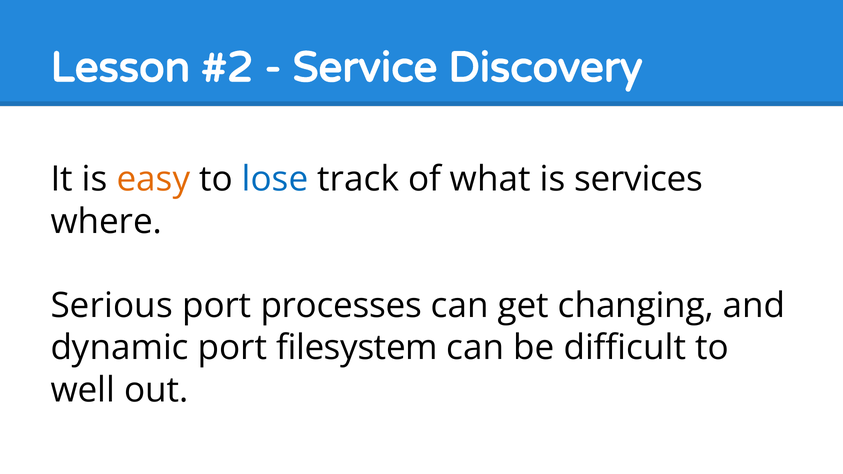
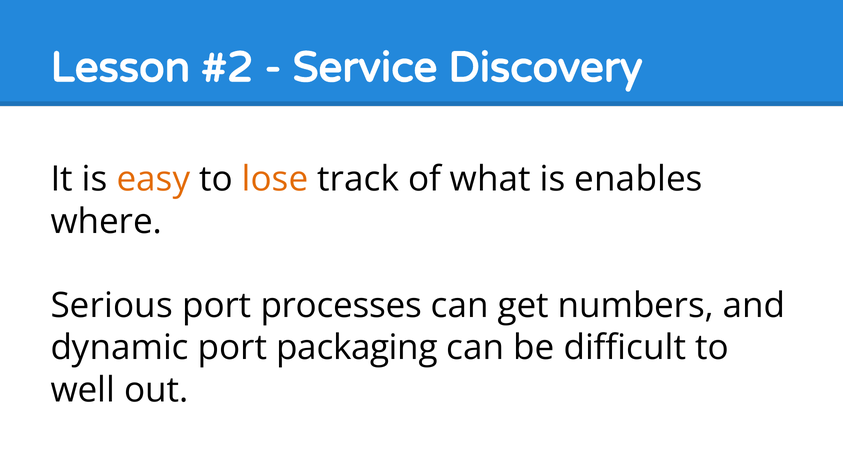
lose colour: blue -> orange (275, 179)
services: services -> enables (639, 179)
changing: changing -> numbers (636, 306)
filesystem: filesystem -> packaging (357, 348)
